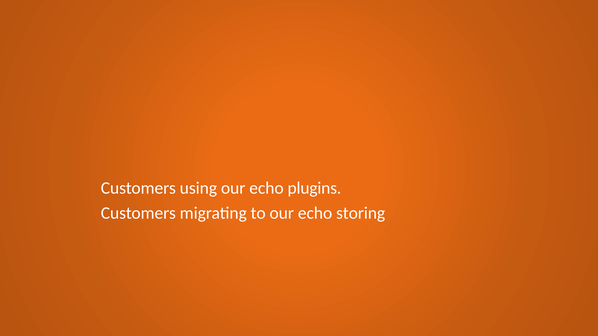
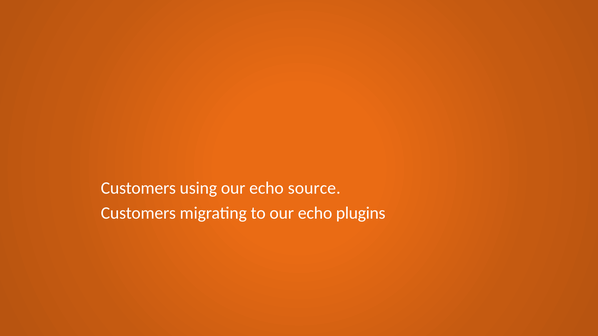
plugins: plugins -> source (314, 188)
storing: storing -> plugins (361, 213)
